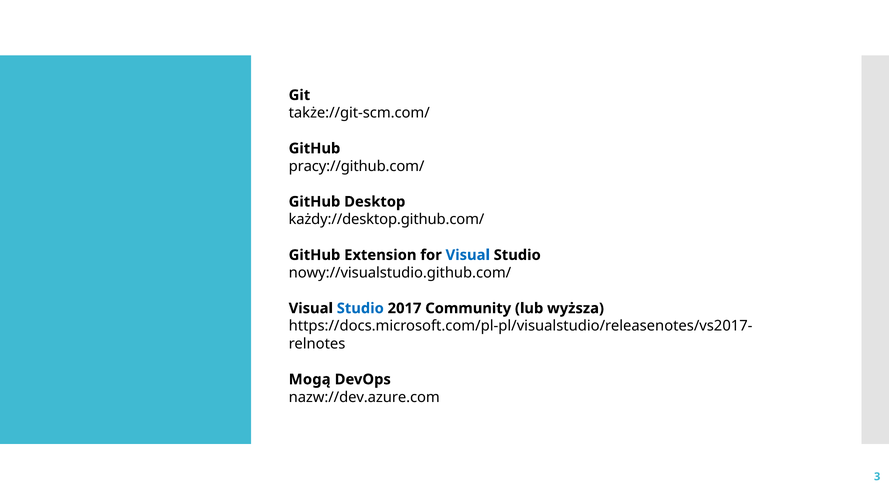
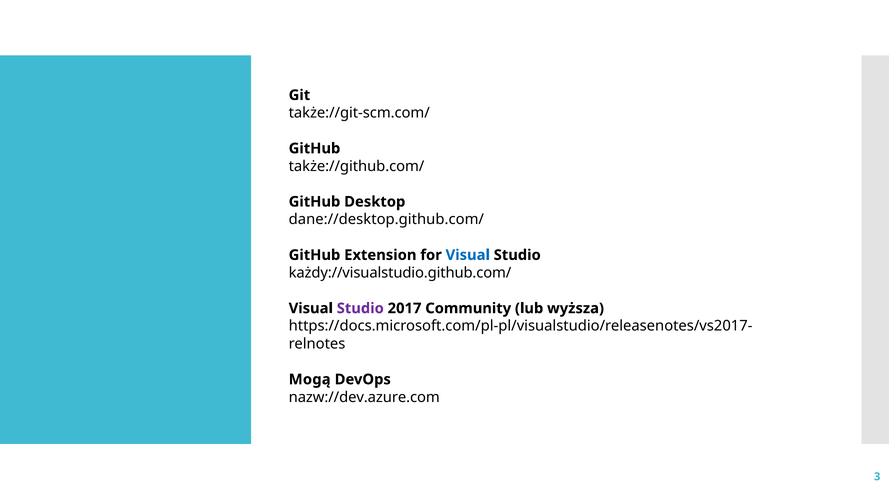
pracy://github.com/: pracy://github.com/ -> także://github.com/ (357, 166)
każdy://desktop.github.com/: każdy://desktop.github.com/ -> dane://desktop.github.com/ (386, 220)
nowy://visualstudio.github.com/: nowy://visualstudio.github.com/ -> każdy://visualstudio.github.com/ (400, 273)
Studio colour: blue -> purple (360, 308)
